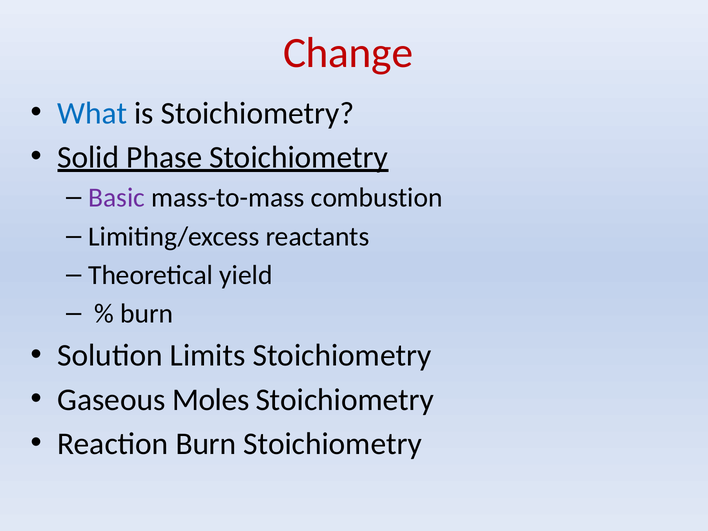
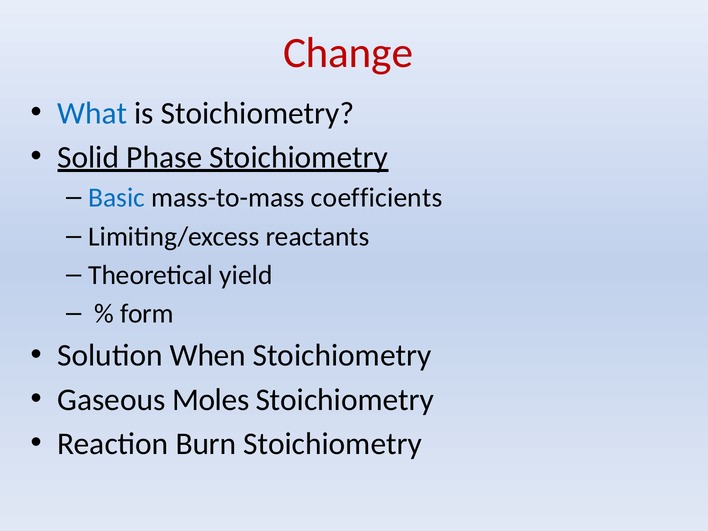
Basic colour: purple -> blue (117, 198)
combustion: combustion -> coefficients (377, 198)
burn: burn -> form (147, 314)
Limits: Limits -> When (208, 356)
